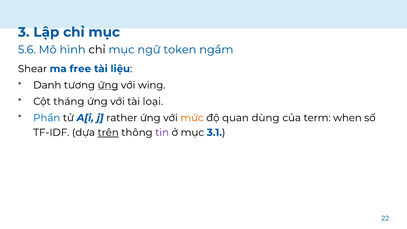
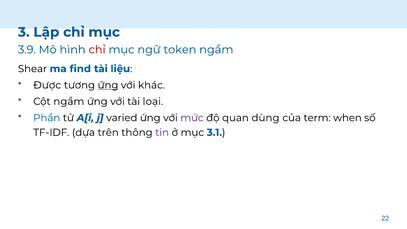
5.6: 5.6 -> 3.9 (27, 50)
chỉ colour: black -> red (97, 50)
free: free -> find (80, 69)
Danh: Danh -> Được (47, 85)
wing: wing -> khác (152, 85)
Cột tháng: tháng -> ngầm (69, 101)
rather: rather -> varied (122, 118)
mức colour: orange -> purple (192, 118)
trên underline: present -> none (108, 132)
